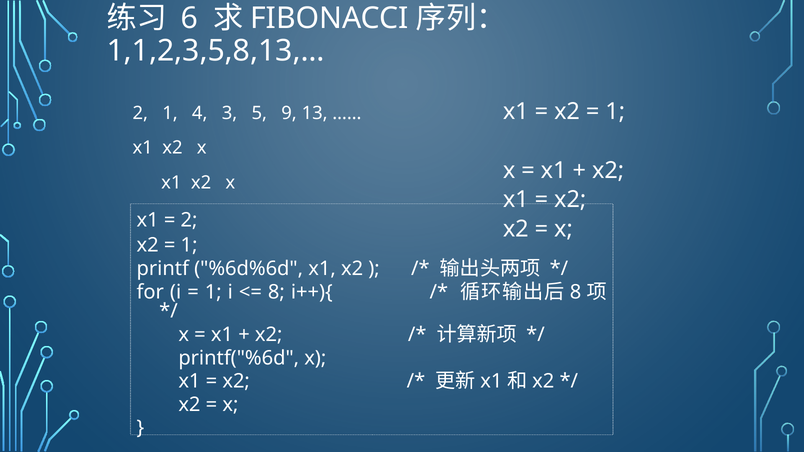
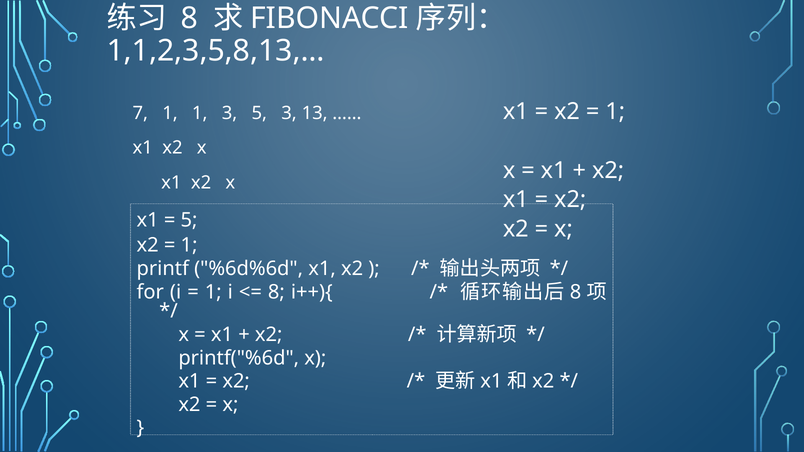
6: 6 -> 8 (189, 18)
2: 2 -> 7 (140, 113)
1 4: 4 -> 1 (200, 113)
5 9: 9 -> 3 (289, 113)
2: 2 -> 5 (189, 220)
